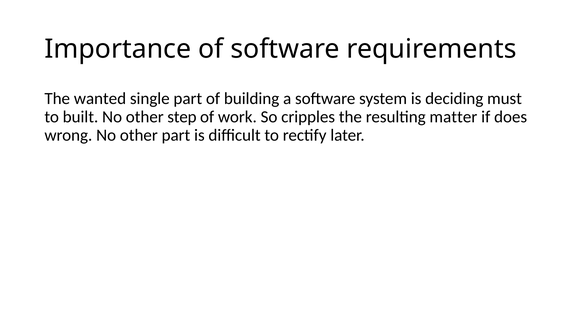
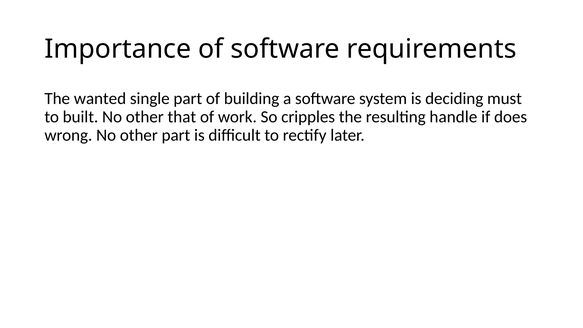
step: step -> that (182, 117)
matter: matter -> handle (453, 117)
